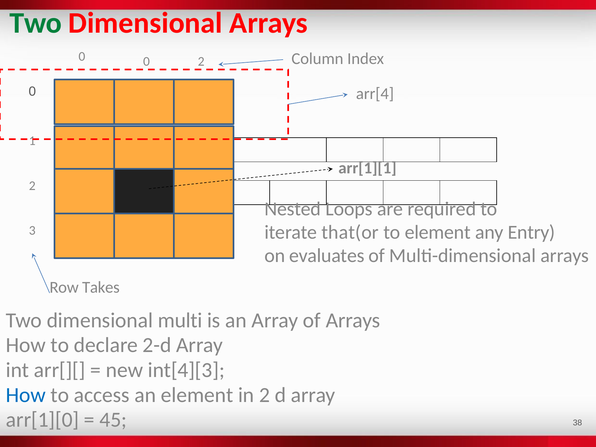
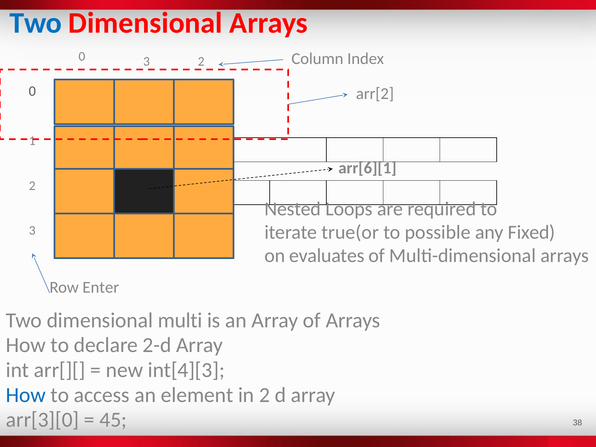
Two colour: green -> blue (36, 23)
0 0: 0 -> 3 (146, 61)
arr[4: arr[4 -> arr[2 (375, 94)
arr[1][1: arr[1][1 -> arr[6][1 (367, 168)
that(or: that(or -> true(or (350, 232)
to element: element -> possible (438, 232)
Entry: Entry -> Fixed (531, 232)
Takes: Takes -> Enter (101, 287)
arr[1][0: arr[1][0 -> arr[3][0 (43, 420)
